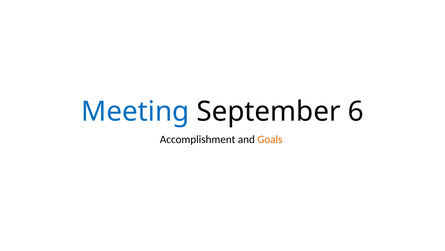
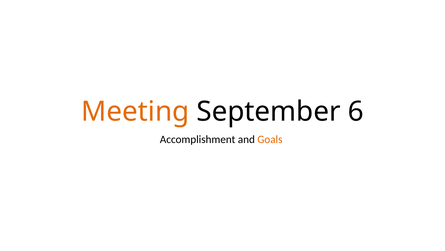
Meeting colour: blue -> orange (135, 111)
